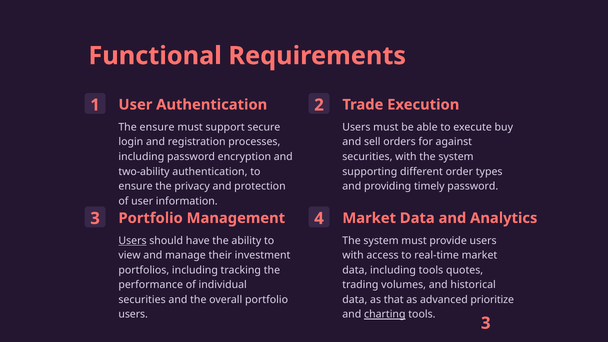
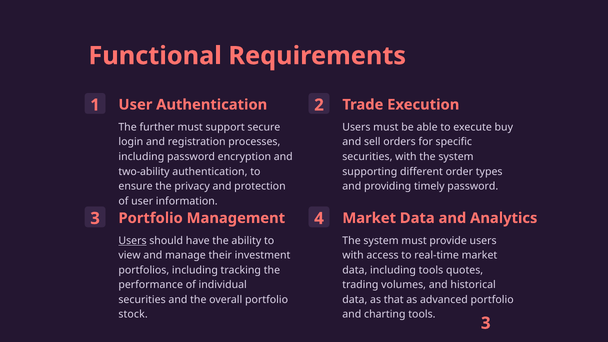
The ensure: ensure -> further (157, 127)
against: against -> specific (454, 142)
advanced prioritize: prioritize -> portfolio (492, 300)
users: users -> stock (133, 314)
charting underline: present -> none (385, 314)
